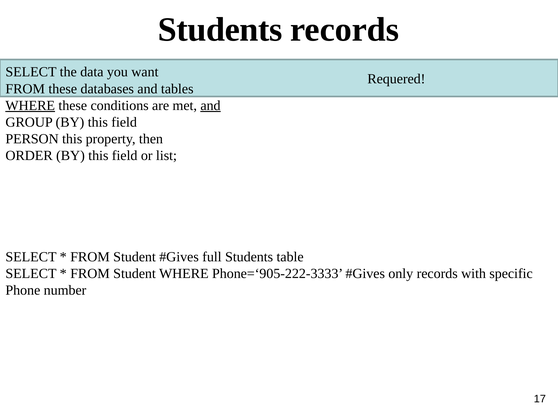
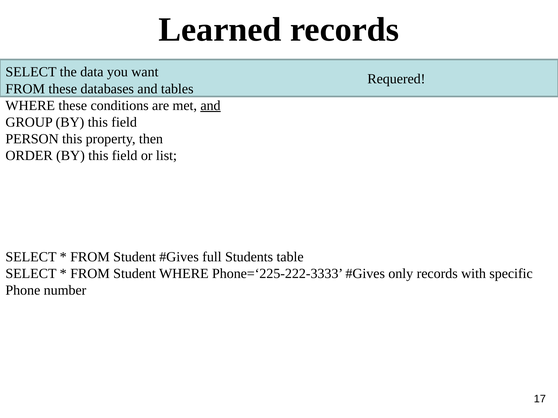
Students: Students -> Learned (220, 30)
WHERE underline: present -> none (30, 106)
Phone=‘905-222-3333: Phone=‘905-222-3333 -> Phone=‘225-222-3333 (278, 274)
